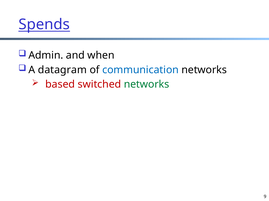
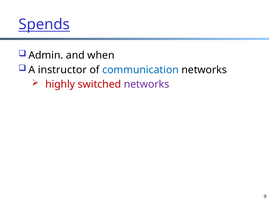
datagram: datagram -> instructor (62, 70)
based: based -> highly (60, 85)
networks colour: green -> purple (147, 85)
